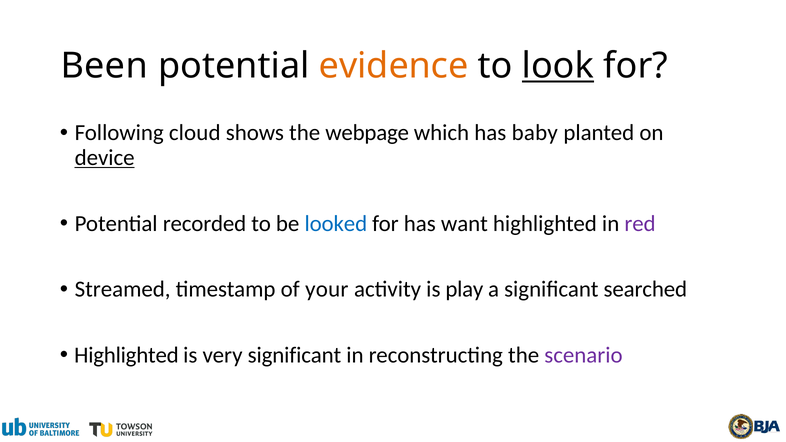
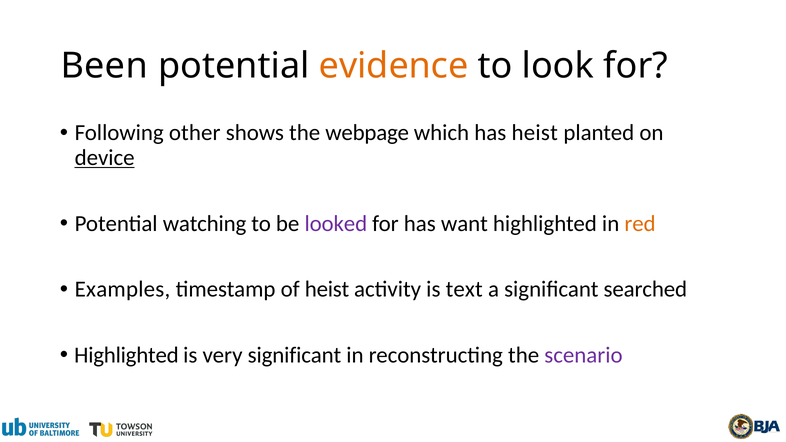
look underline: present -> none (558, 66)
cloud: cloud -> other (195, 133)
has baby: baby -> heist (535, 133)
recorded: recorded -> watching (205, 224)
looked colour: blue -> purple (336, 224)
red colour: purple -> orange (640, 224)
Streamed: Streamed -> Examples (122, 289)
of your: your -> heist (327, 289)
play: play -> text (464, 289)
